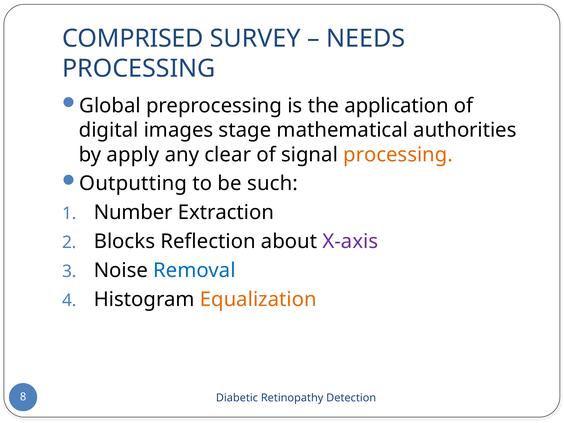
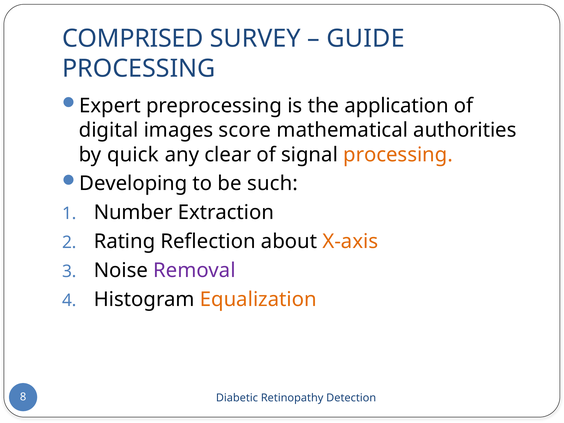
NEEDS: NEEDS -> GUIDE (366, 38)
Global: Global -> Expert (110, 106)
stage: stage -> score (245, 130)
apply: apply -> quick (133, 155)
Outputting: Outputting -> Developing (133, 184)
Blocks: Blocks -> Rating (124, 241)
X-axis colour: purple -> orange (350, 241)
Removal colour: blue -> purple (194, 270)
